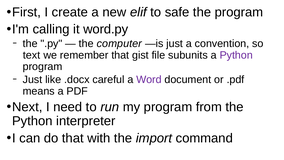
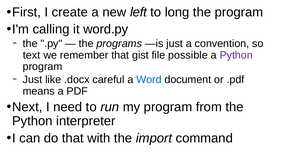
elif: elif -> left (138, 12)
safe: safe -> long (177, 12)
computer: computer -> programs (119, 44)
subunits: subunits -> possible (188, 55)
Word colour: purple -> blue (149, 80)
